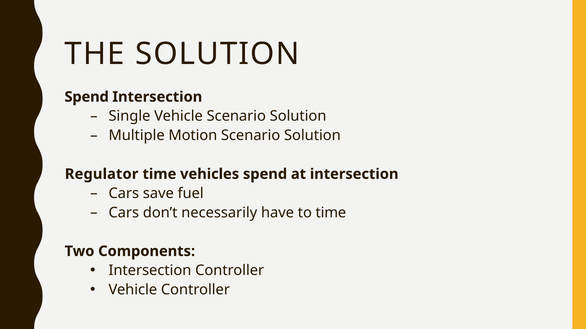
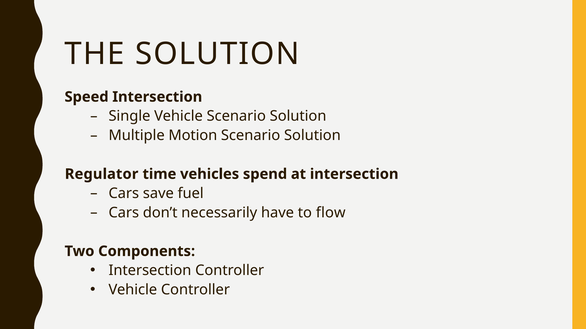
Spend: Spend -> Speed (87, 97)
to time: time -> flow (331, 213)
